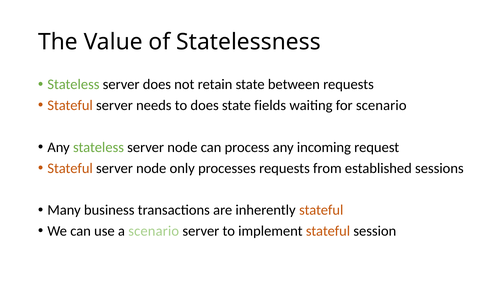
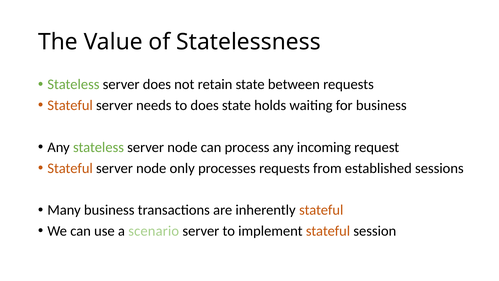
fields: fields -> holds (270, 105)
for scenario: scenario -> business (381, 105)
